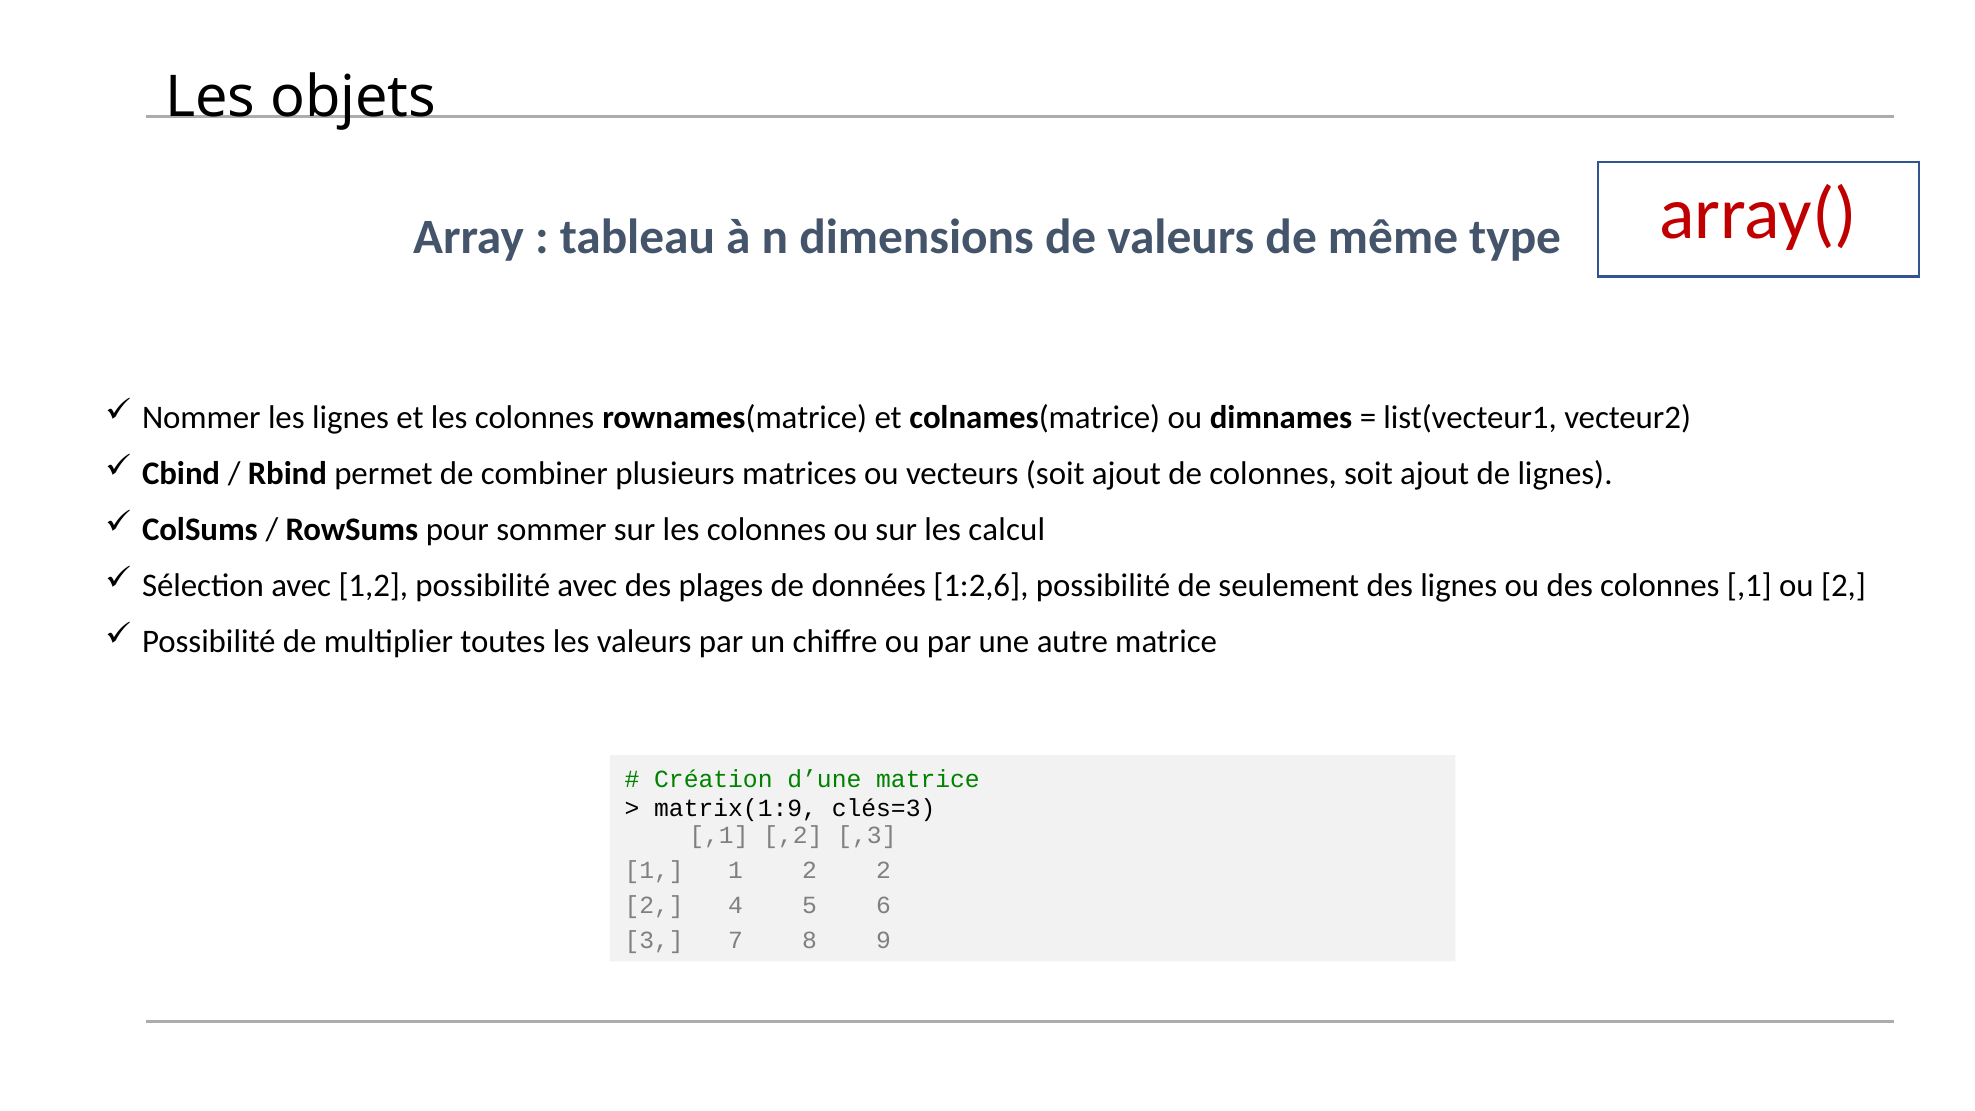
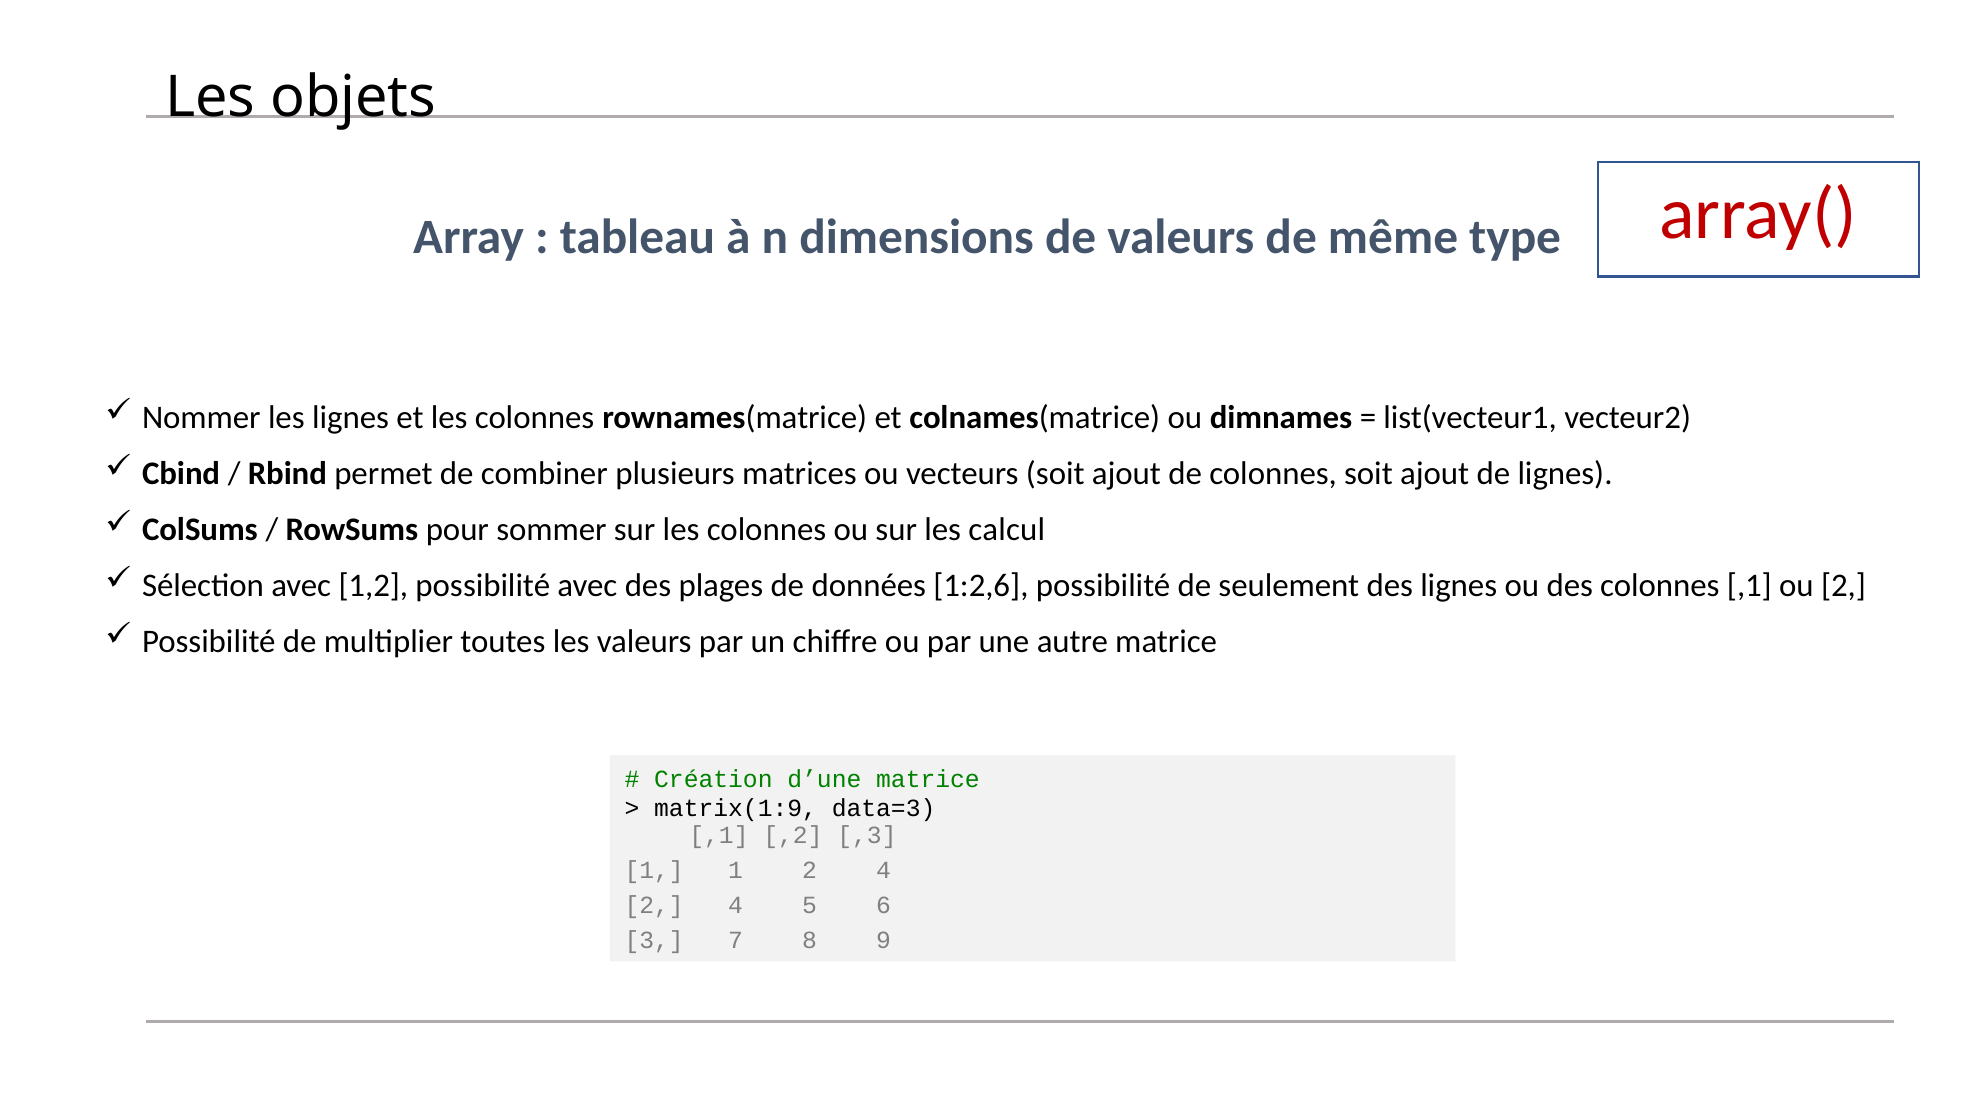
clés=3: clés=3 -> data=3 (884, 809)
1 2 2: 2 -> 4 (884, 870)
